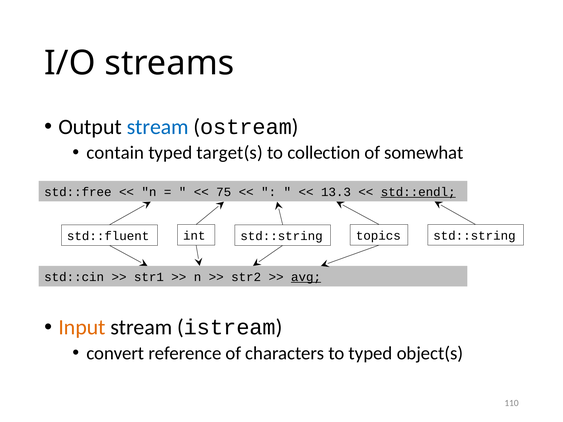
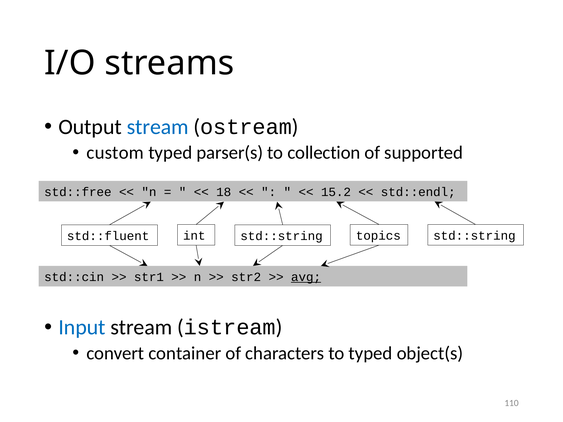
contain: contain -> custom (115, 153)
target(s: target(s -> parser(s (230, 153)
somewhat: somewhat -> supported (424, 153)
75: 75 -> 18 (224, 192)
13.3: 13.3 -> 15.2 (336, 192)
std::endl underline: present -> none (418, 192)
Input colour: orange -> blue (82, 328)
reference: reference -> container (185, 353)
